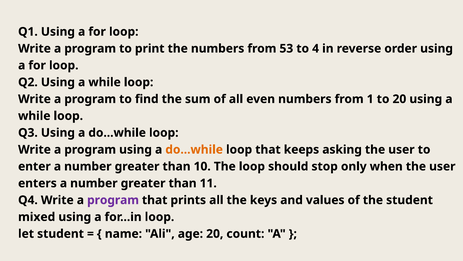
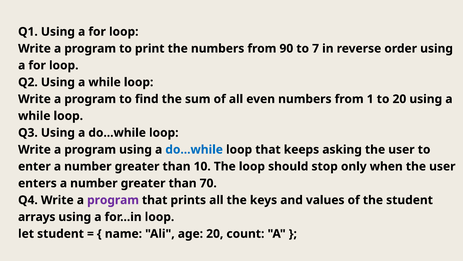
53: 53 -> 90 (286, 48)
4: 4 -> 7 (316, 48)
do...while colour: orange -> blue (194, 149)
11: 11 -> 70 (208, 183)
mixed: mixed -> arrays (37, 217)
